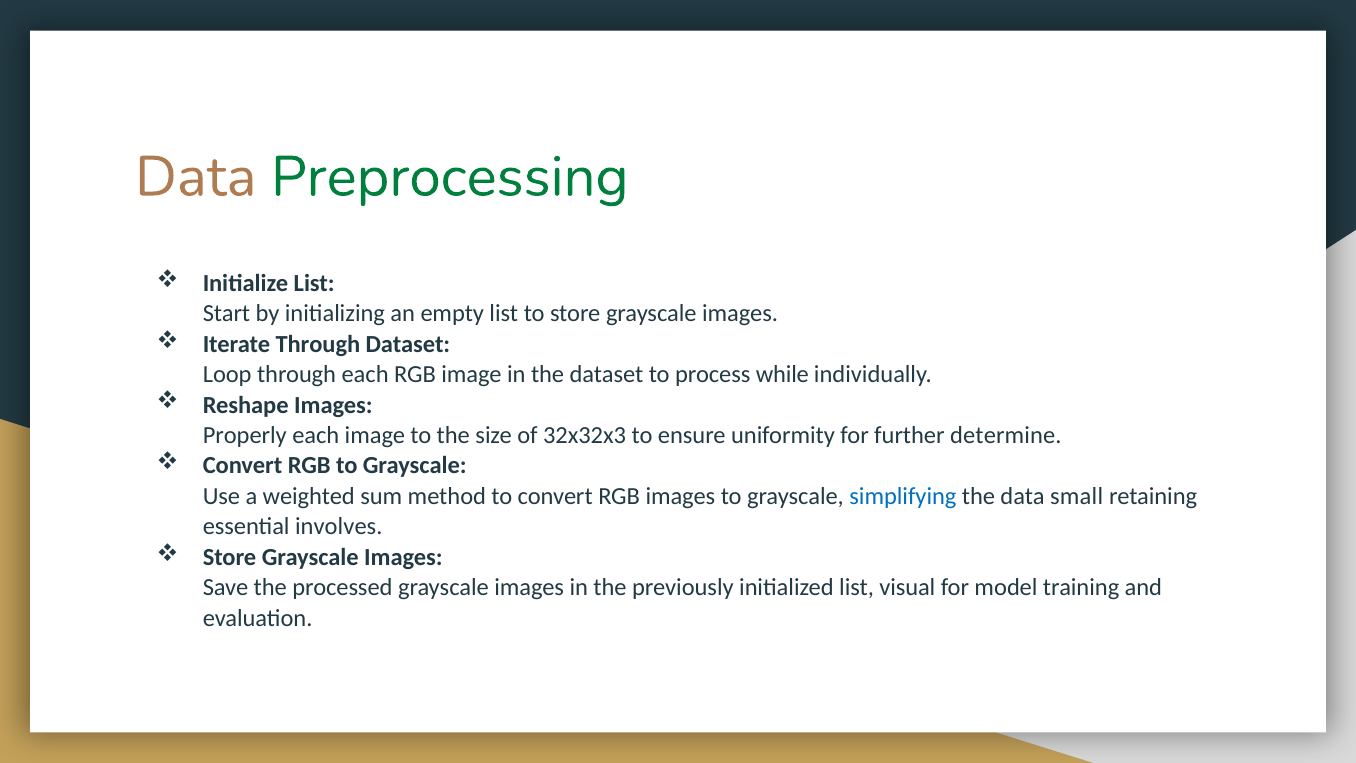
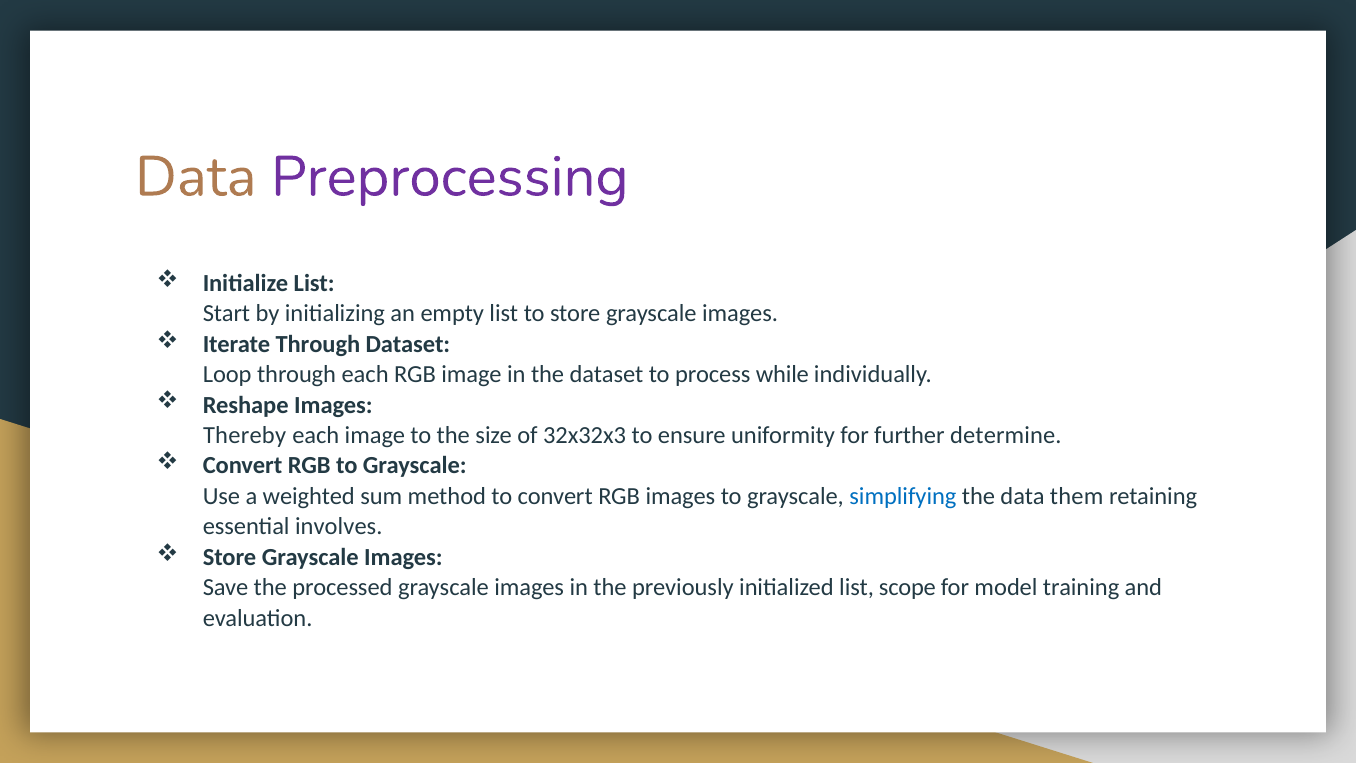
Preprocessing colour: green -> purple (450, 177)
Properly: Properly -> Thereby (245, 435)
small: small -> them (1077, 496)
visual: visual -> scope (907, 587)
